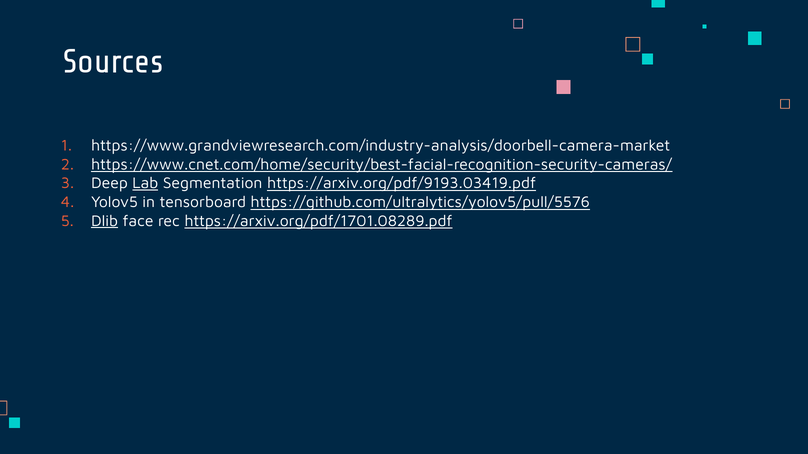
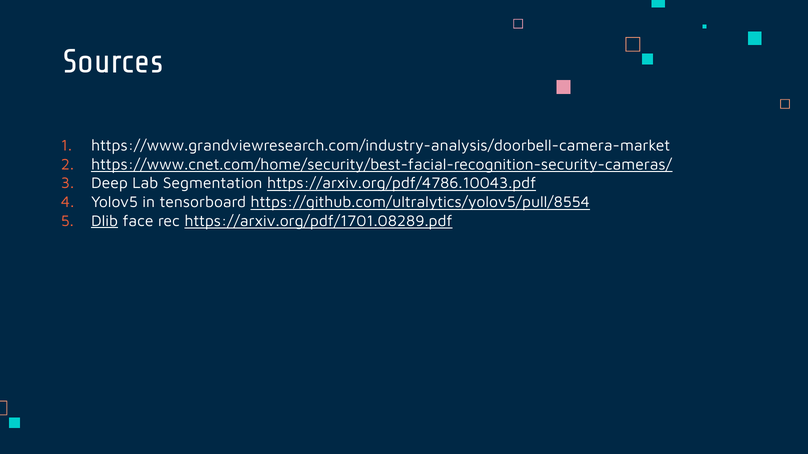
Lab underline: present -> none (145, 183)
https://arxiv.org/pdf/9193.03419.pdf: https://arxiv.org/pdf/9193.03419.pdf -> https://arxiv.org/pdf/4786.10043.pdf (402, 183)
https://github.com/ultralytics/yolov5/pull/5576: https://github.com/ultralytics/yolov5/pull/5576 -> https://github.com/ultralytics/yolov5/pull/8554 (420, 202)
